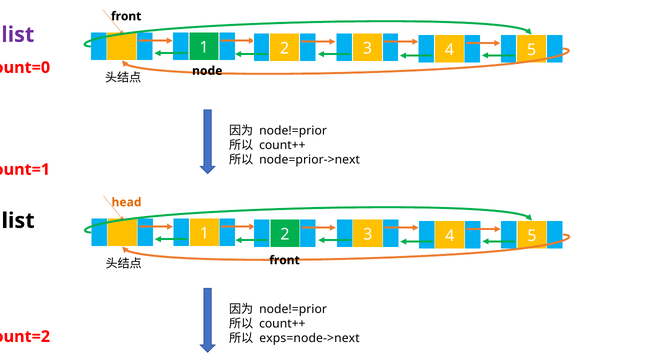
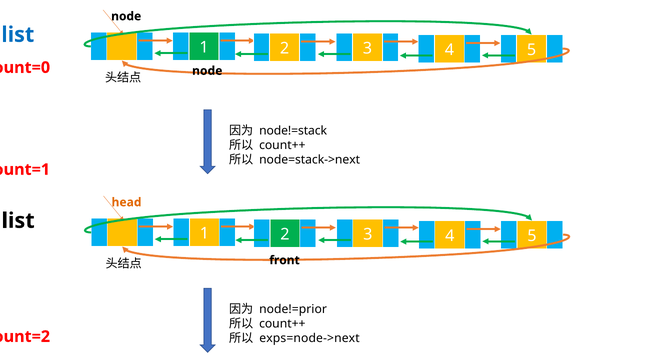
front: front -> node (126, 16)
list colour: purple -> blue (18, 35)
node!=prior: node!=prior -> node!=stack (293, 131)
node=prior->next: node=prior->next -> node=stack->next (310, 160)
